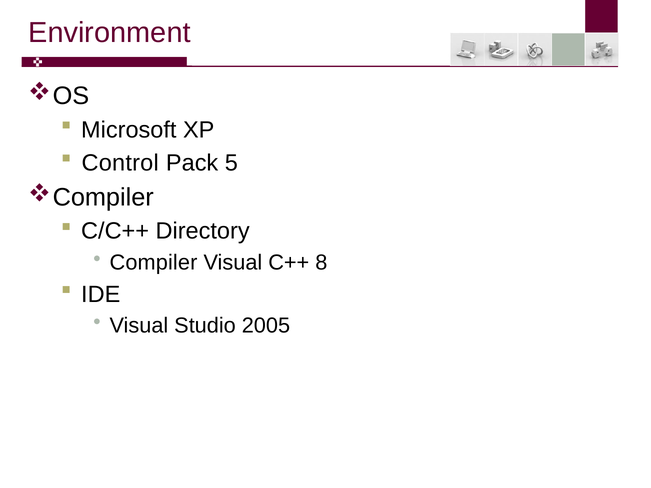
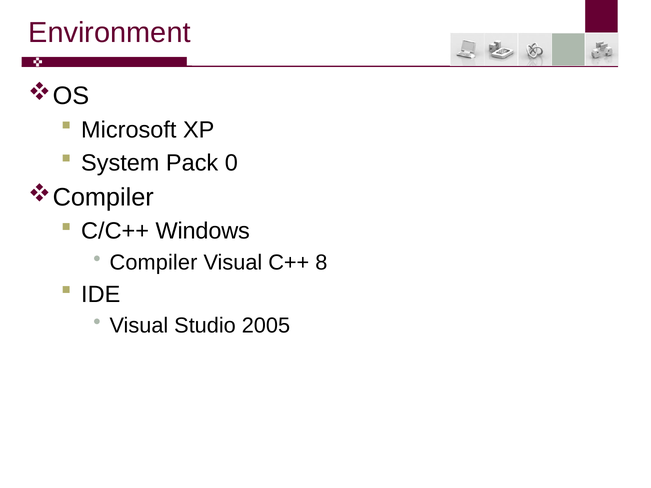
Control: Control -> System (120, 163)
5: 5 -> 0 (231, 163)
Directory: Directory -> Windows (203, 231)
